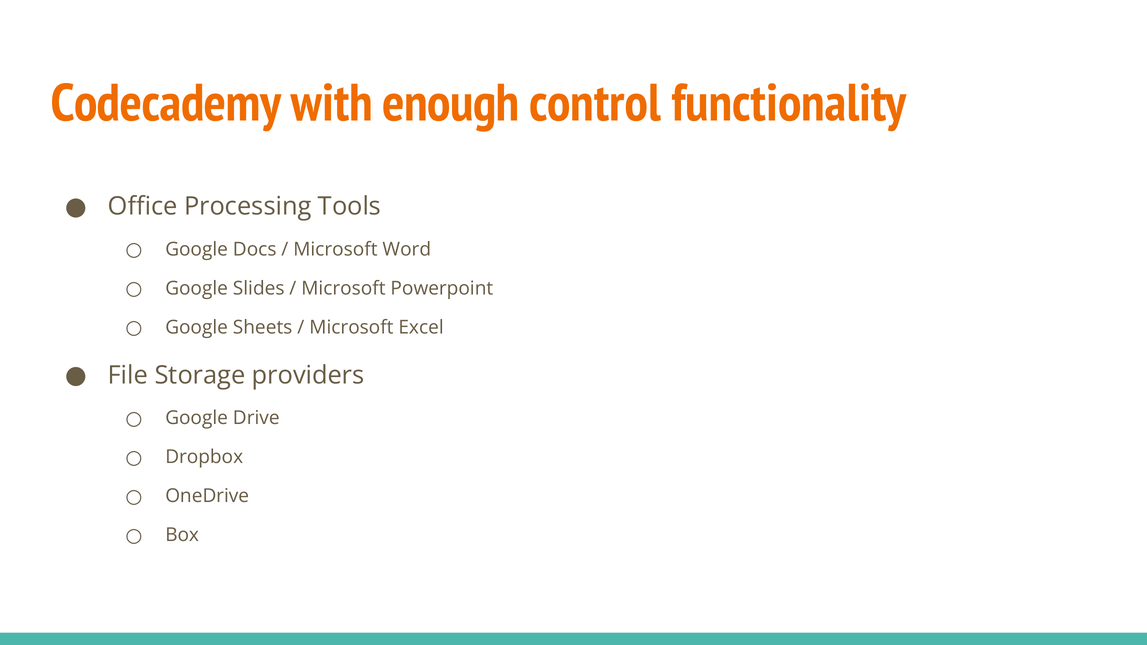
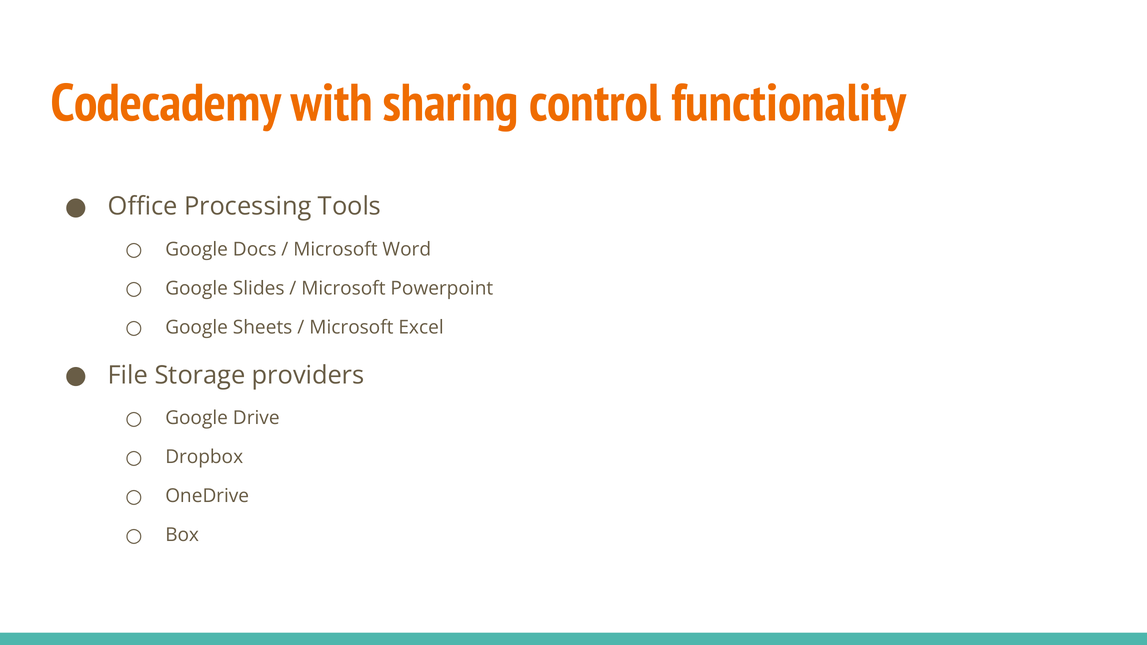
enough: enough -> sharing (451, 103)
